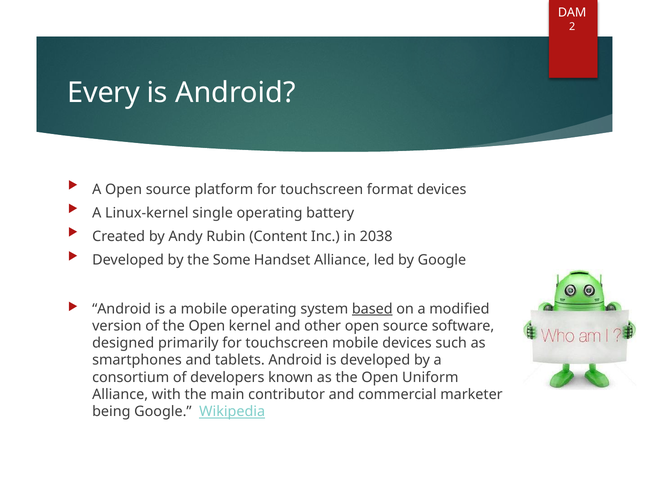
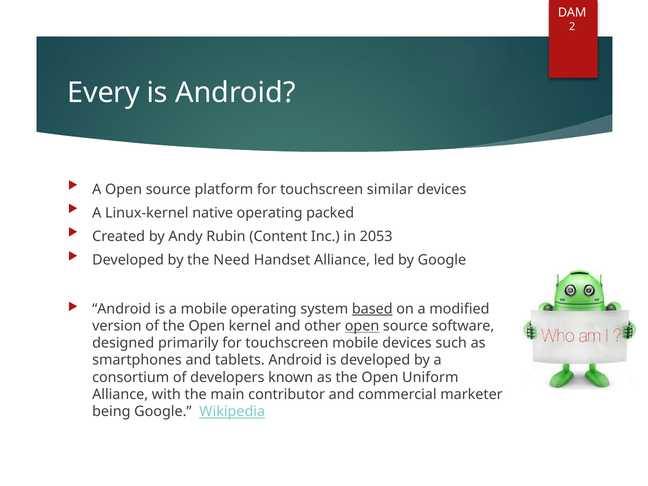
format: format -> similar (390, 189)
single: single -> native (213, 213)
battery: battery -> packed (330, 213)
2038: 2038 -> 2053 (376, 237)
Some: Some -> Need (232, 260)
open underline: none -> present (362, 326)
